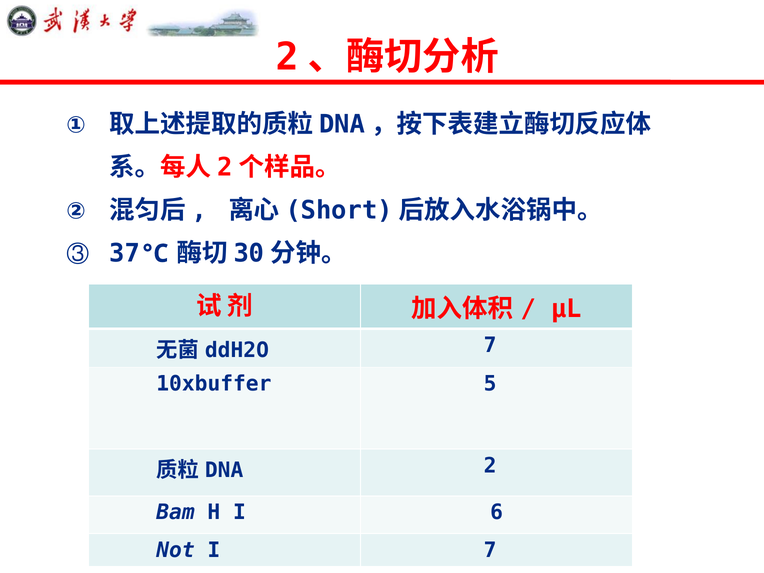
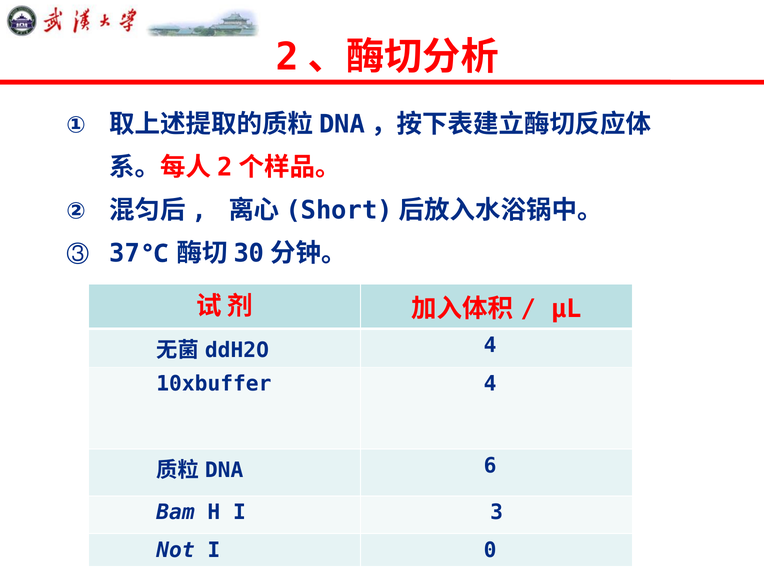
7: 7 -> 4 (490, 345)
10xbuffer 5: 5 -> 4 (490, 384)
2: 2 -> 6 (490, 465)
6: 6 -> 3 (497, 512)
I 7: 7 -> 0 (490, 550)
